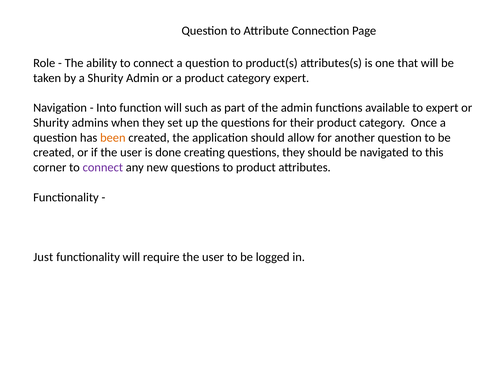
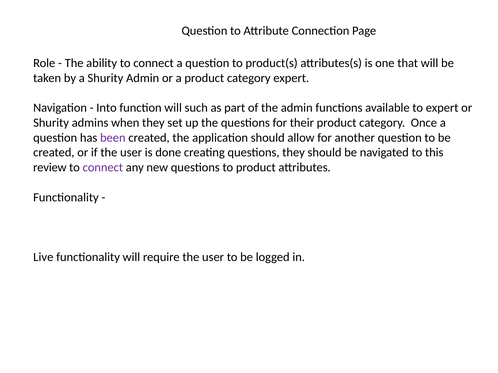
been colour: orange -> purple (113, 138)
corner: corner -> review (50, 168)
Just: Just -> Live (43, 257)
